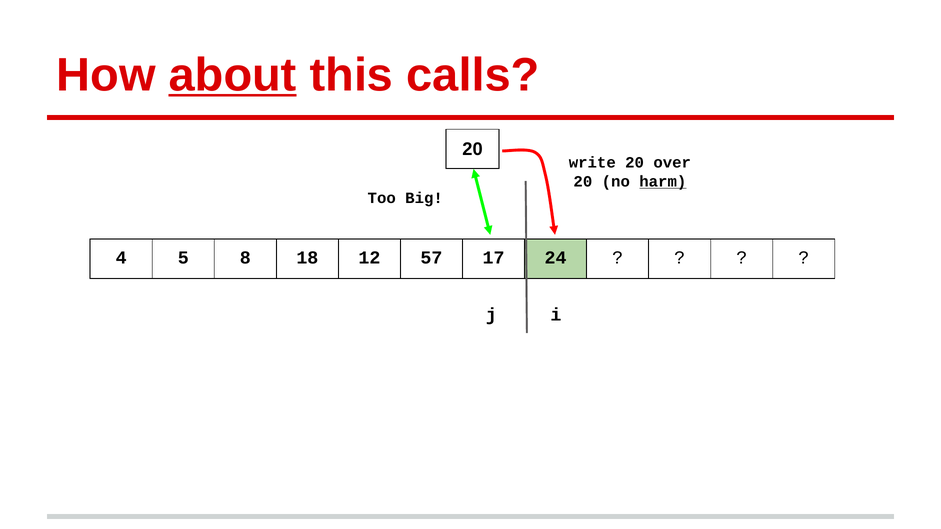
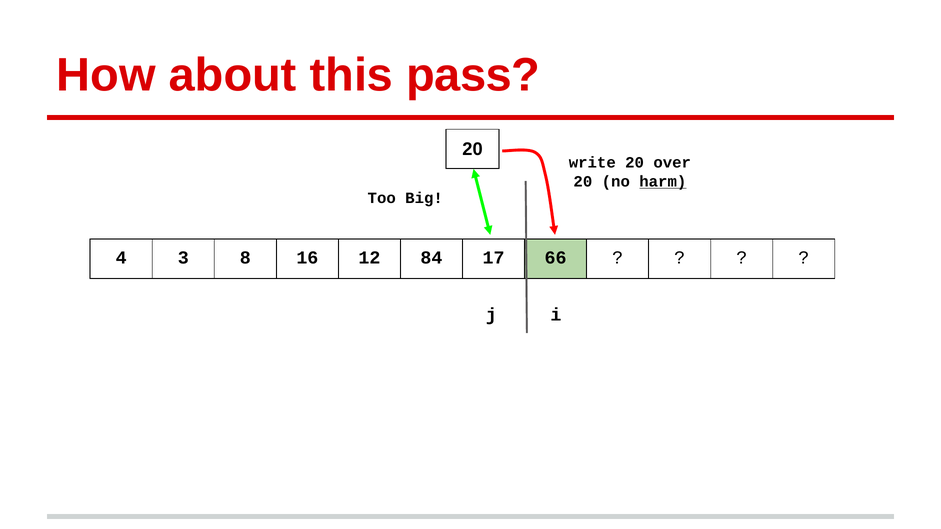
about underline: present -> none (233, 75)
calls: calls -> pass (473, 75)
5: 5 -> 3 (183, 258)
18: 18 -> 16 (307, 258)
57: 57 -> 84 (431, 258)
24: 24 -> 66 (556, 258)
